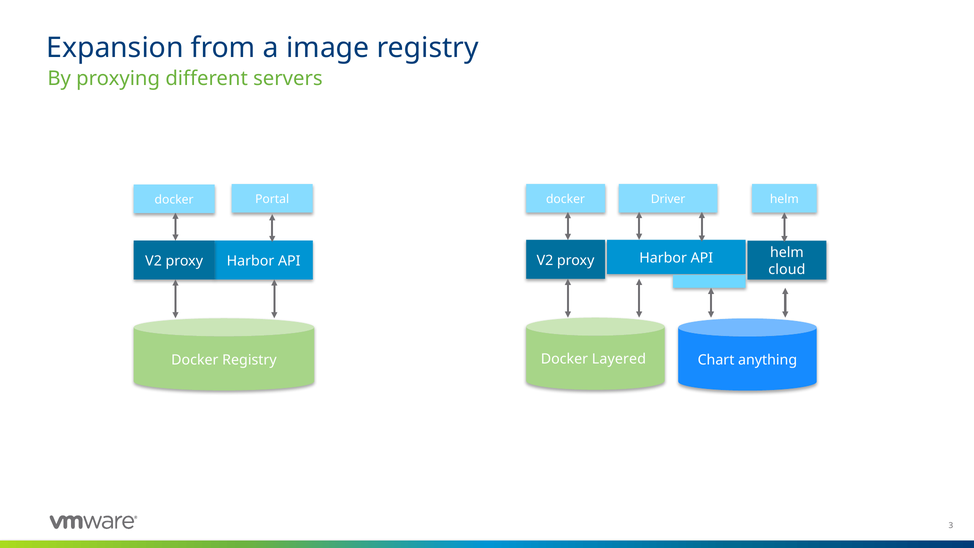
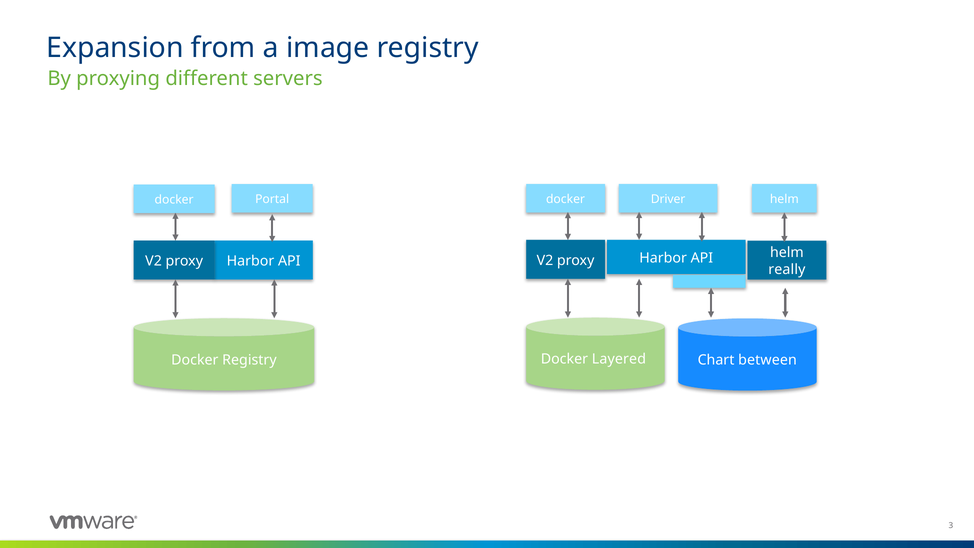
cloud: cloud -> really (787, 270)
anything: anything -> between (768, 360)
